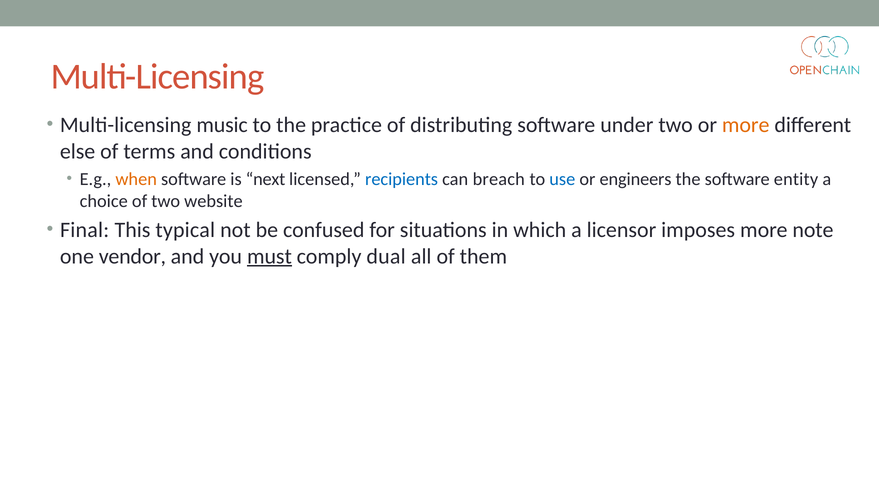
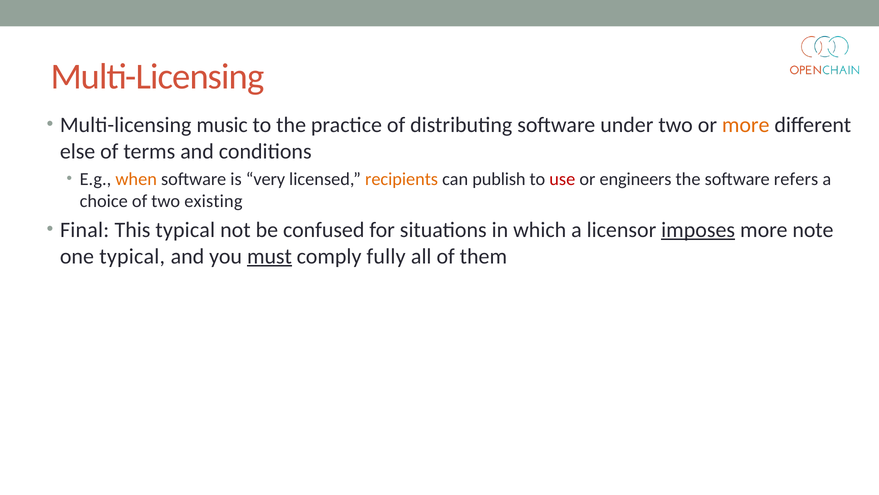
next: next -> very (265, 179)
recipients colour: blue -> orange (402, 179)
breach: breach -> publish (499, 179)
use colour: blue -> red (562, 179)
entity: entity -> refers (796, 179)
website: website -> existing (213, 201)
imposes underline: none -> present (698, 230)
one vendor: vendor -> typical (132, 256)
dual: dual -> fully (386, 256)
